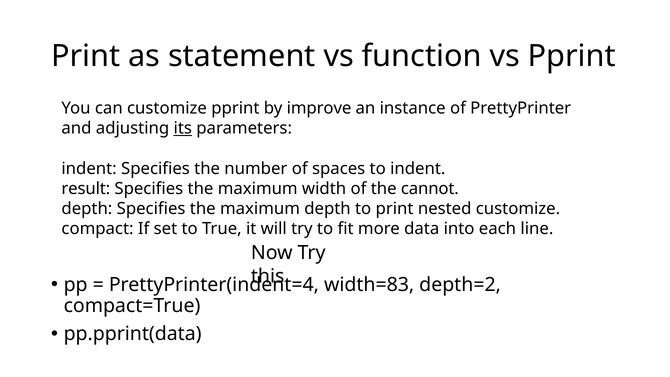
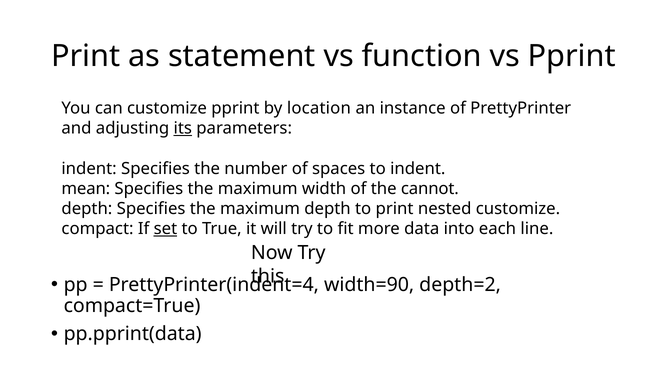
improve: improve -> location (319, 108)
result: result -> mean (86, 189)
set underline: none -> present (165, 229)
width=83: width=83 -> width=90 (369, 285)
